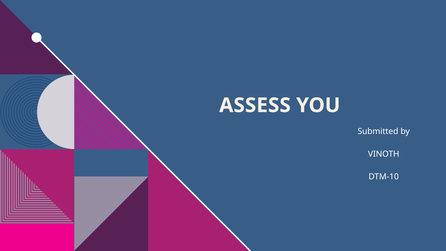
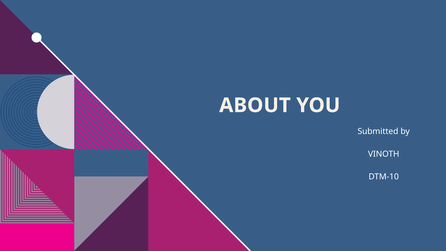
ASSESS: ASSESS -> ABOUT (255, 105)
